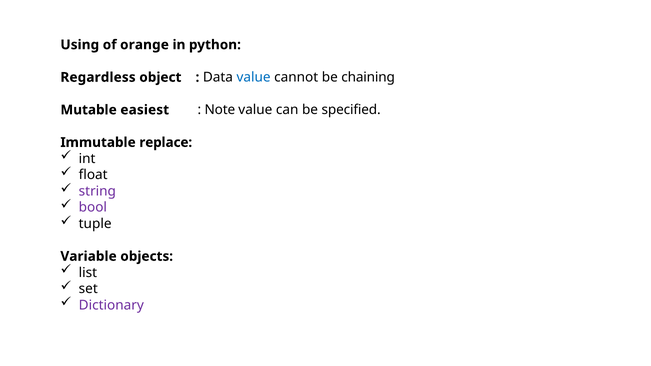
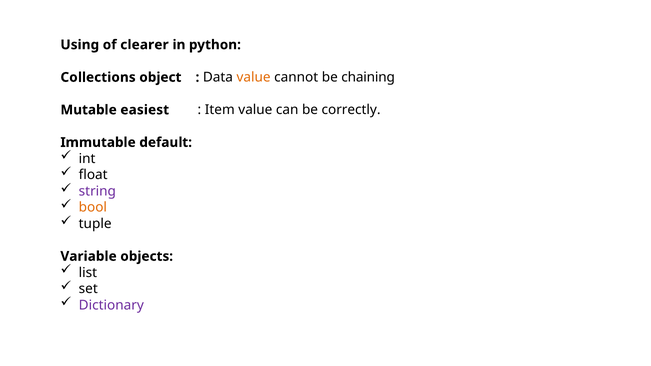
orange: orange -> clearer (144, 45)
Regardless: Regardless -> Collections (98, 77)
value colour: blue -> orange (254, 77)
Note: Note -> Item (220, 110)
specified: specified -> correctly (351, 110)
replace: replace -> default (166, 142)
bool colour: purple -> orange (93, 208)
